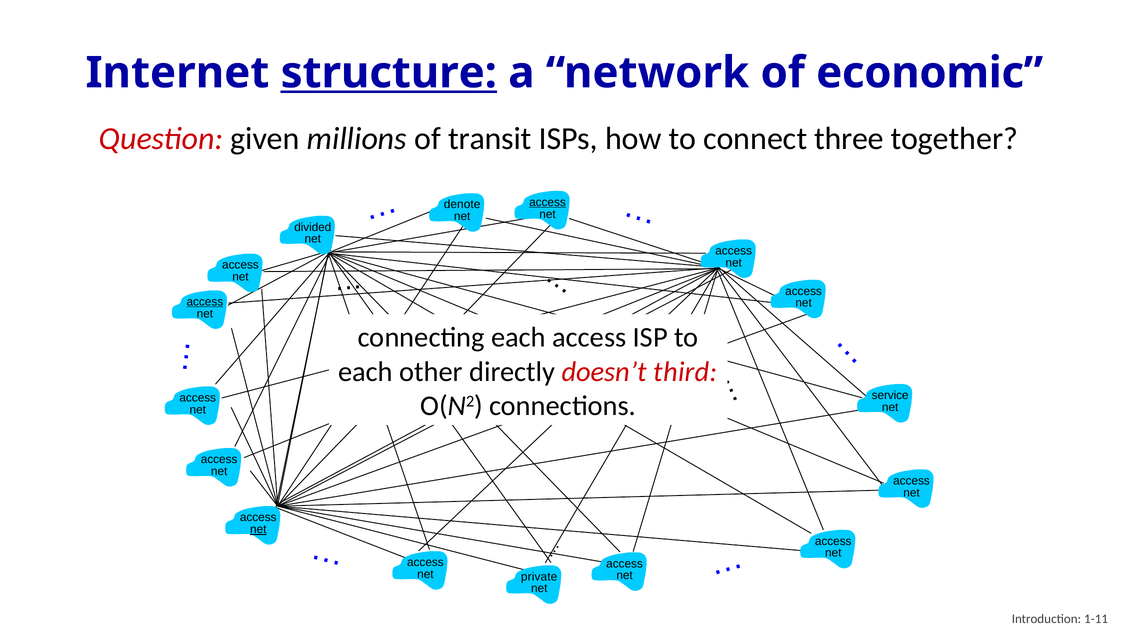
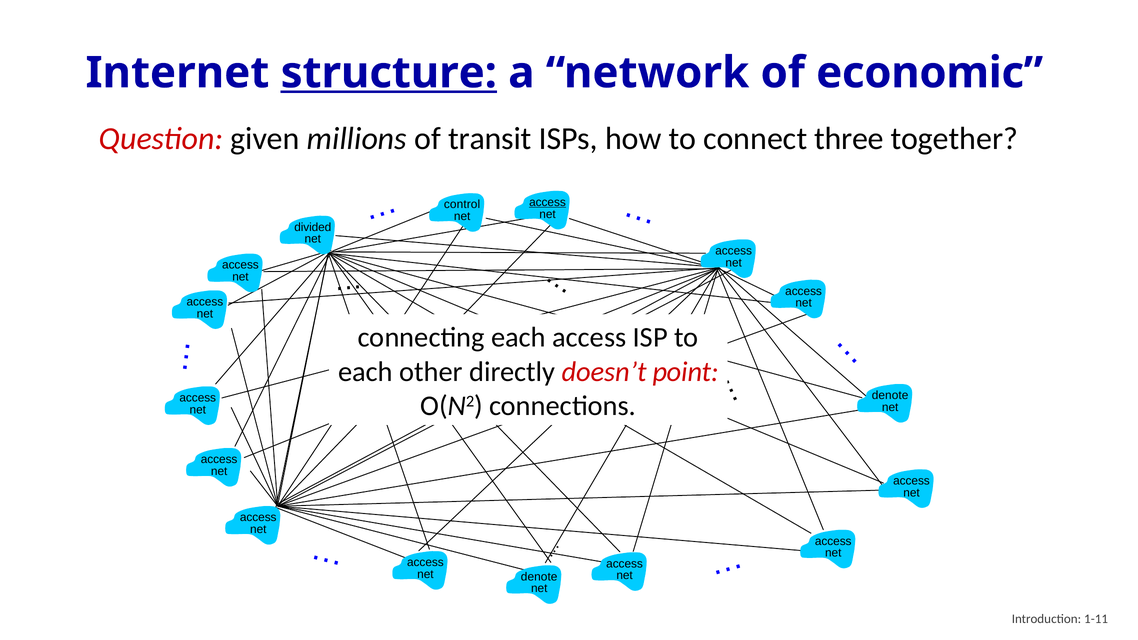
denote: denote -> control (462, 205)
access underline: present -> none (205, 302)
third: third -> point (686, 372)
service: service -> denote (890, 395)
net underline: present -> none (258, 529)
private: private -> denote (539, 577)
